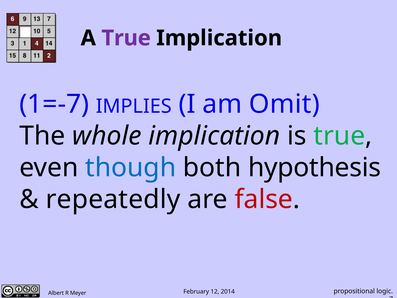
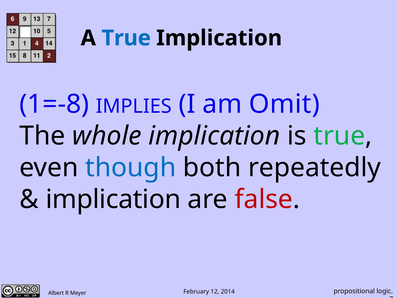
True colour: purple -> blue (126, 38)
1=-7: 1=-7 -> 1=-8 (54, 104)
hypothesis: hypothesis -> repeatedly (314, 168)
repeatedly: repeatedly -> implication (113, 199)
